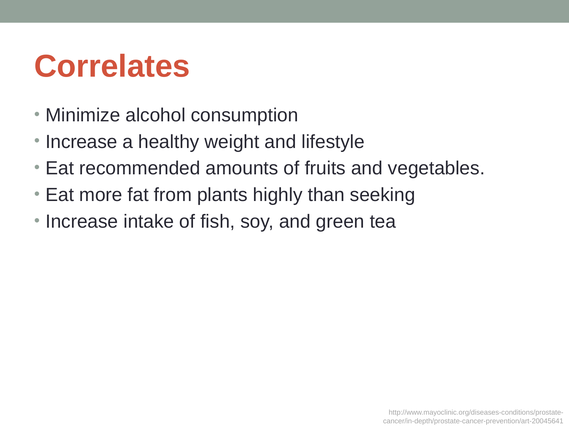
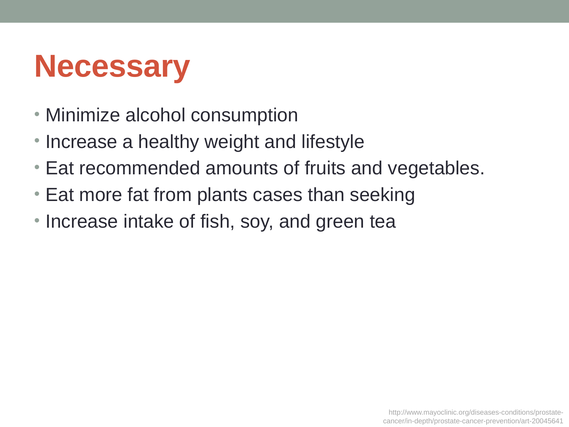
Correlates: Correlates -> Necessary (112, 66)
highly: highly -> cases (278, 195)
